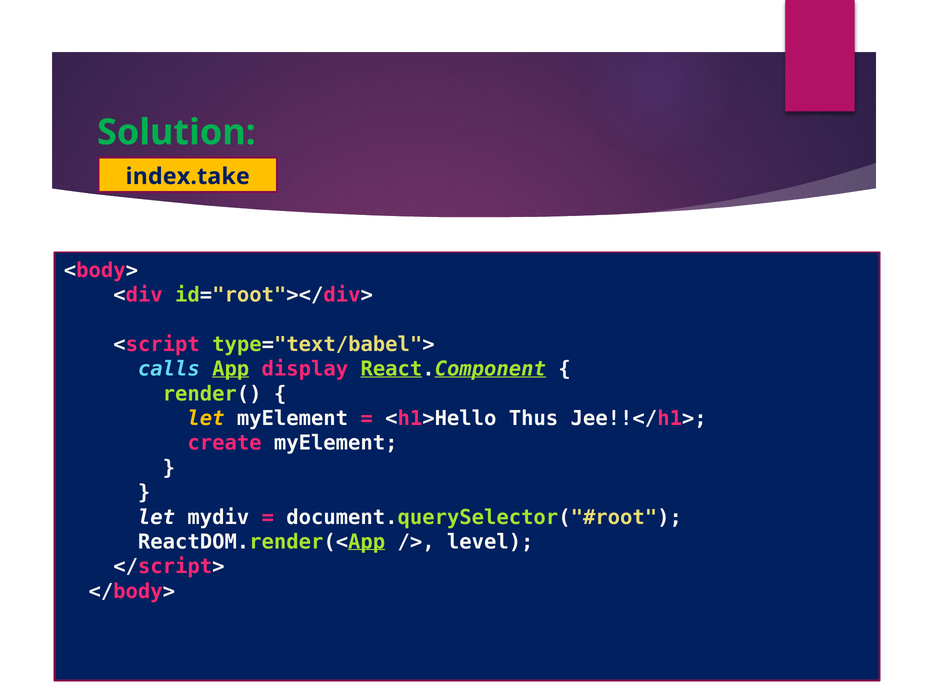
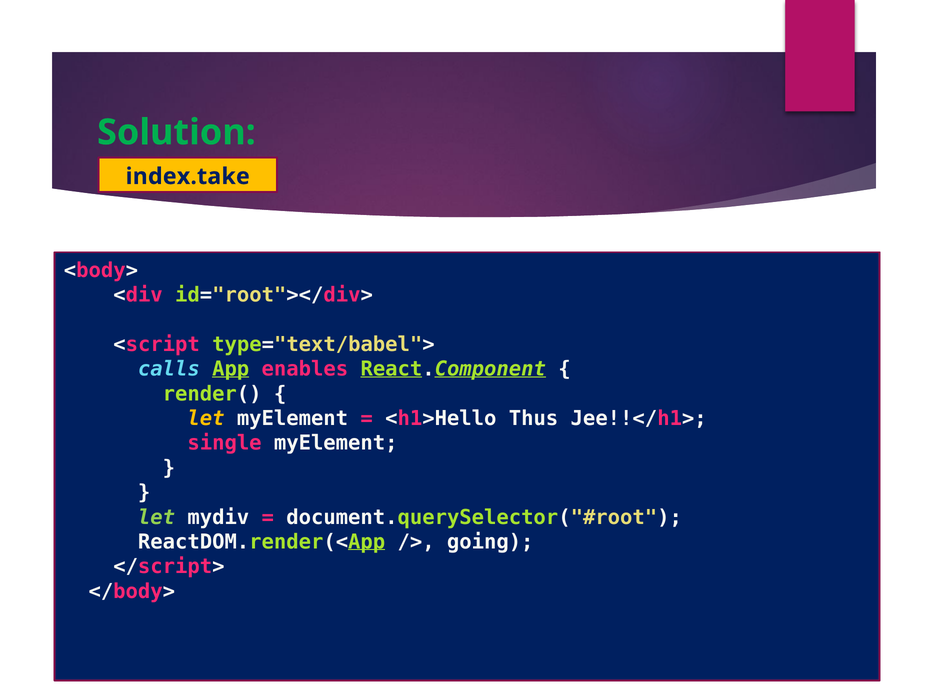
display: display -> enables (305, 369)
create: create -> single (225, 443)
let colour: white -> light green (157, 517)
level: level -> going (490, 542)
